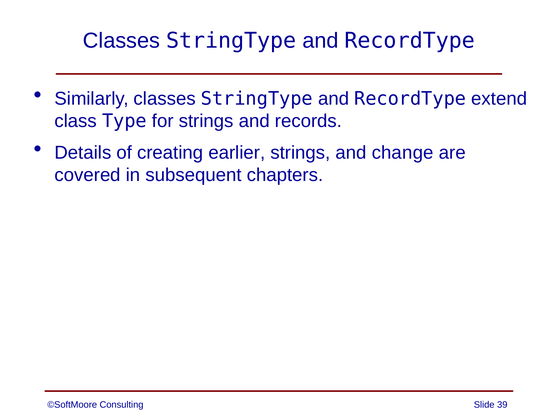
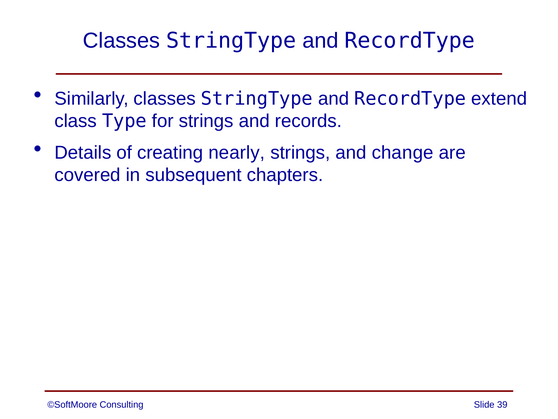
earlier: earlier -> nearly (237, 152)
